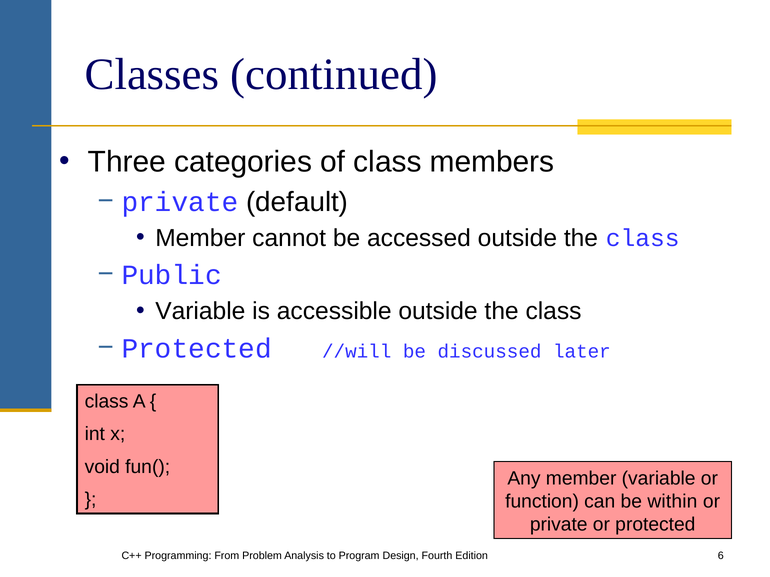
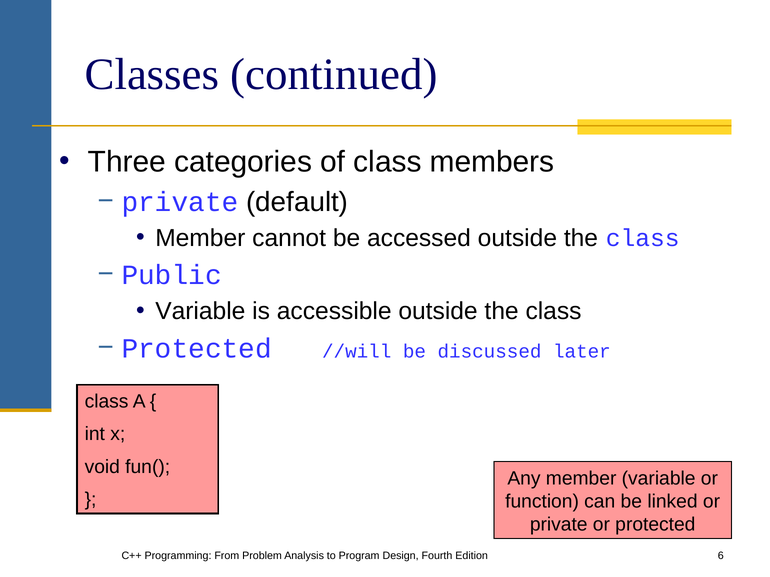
within: within -> linked (672, 502)
